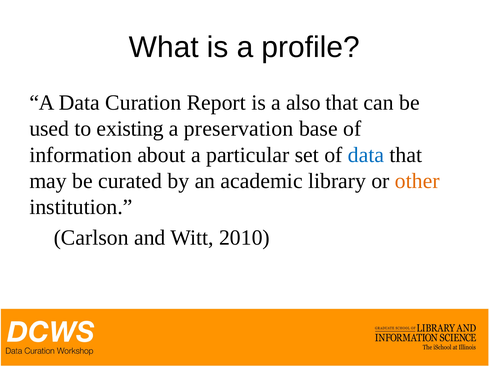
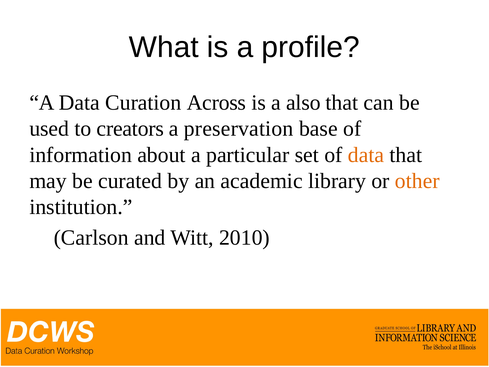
Report: Report -> Across (216, 103)
existing: existing -> creators (130, 129)
data colour: blue -> orange (366, 155)
